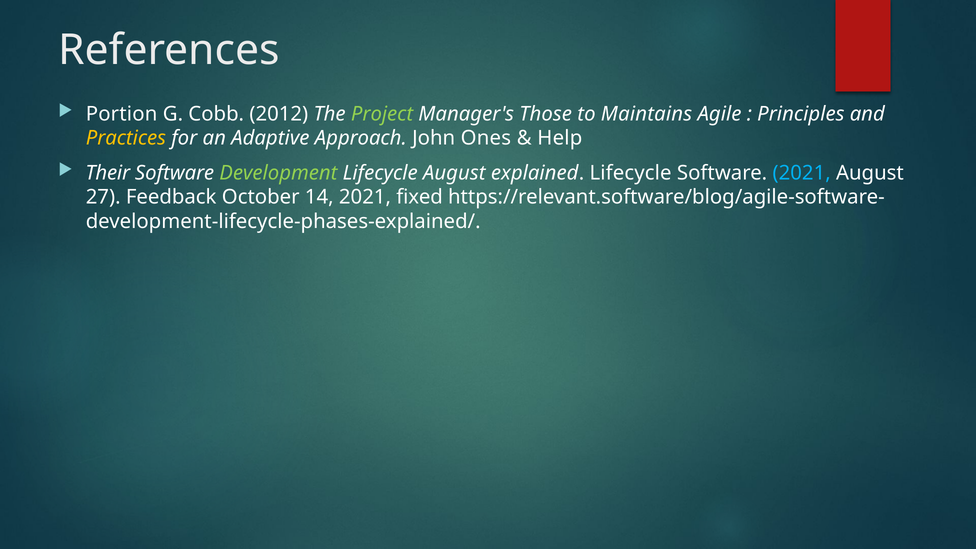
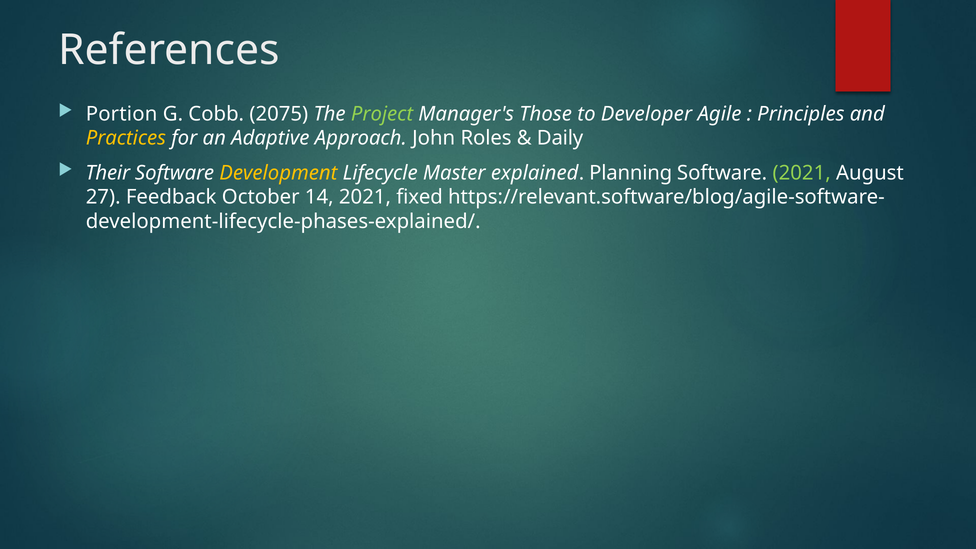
2012: 2012 -> 2075 (279, 114)
Maintains: Maintains -> Developer (646, 114)
Ones: Ones -> Roles (486, 138)
Help: Help -> Daily (560, 138)
Development colour: light green -> yellow (278, 173)
Lifecycle August: August -> Master (454, 173)
explained Lifecycle: Lifecycle -> Planning (631, 173)
2021 colour: light blue -> light green (802, 173)
